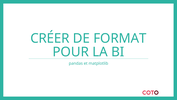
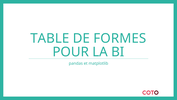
CRÉER: CRÉER -> TABLE (50, 38)
FORMAT: FORMAT -> FORMES (120, 38)
